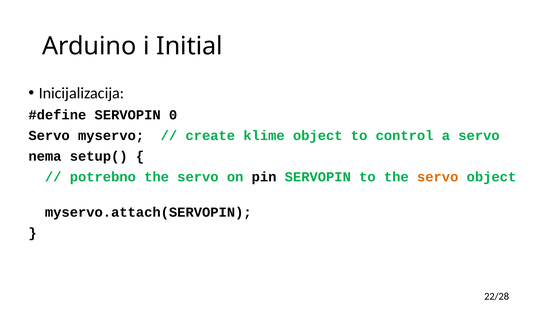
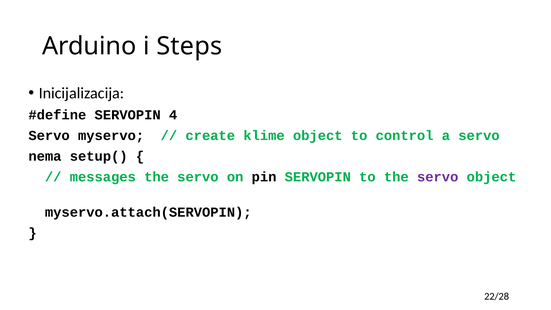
Initial: Initial -> Steps (189, 46)
0: 0 -> 4 (173, 115)
potrebno: potrebno -> messages (103, 177)
servo colour: orange -> purple (438, 177)
